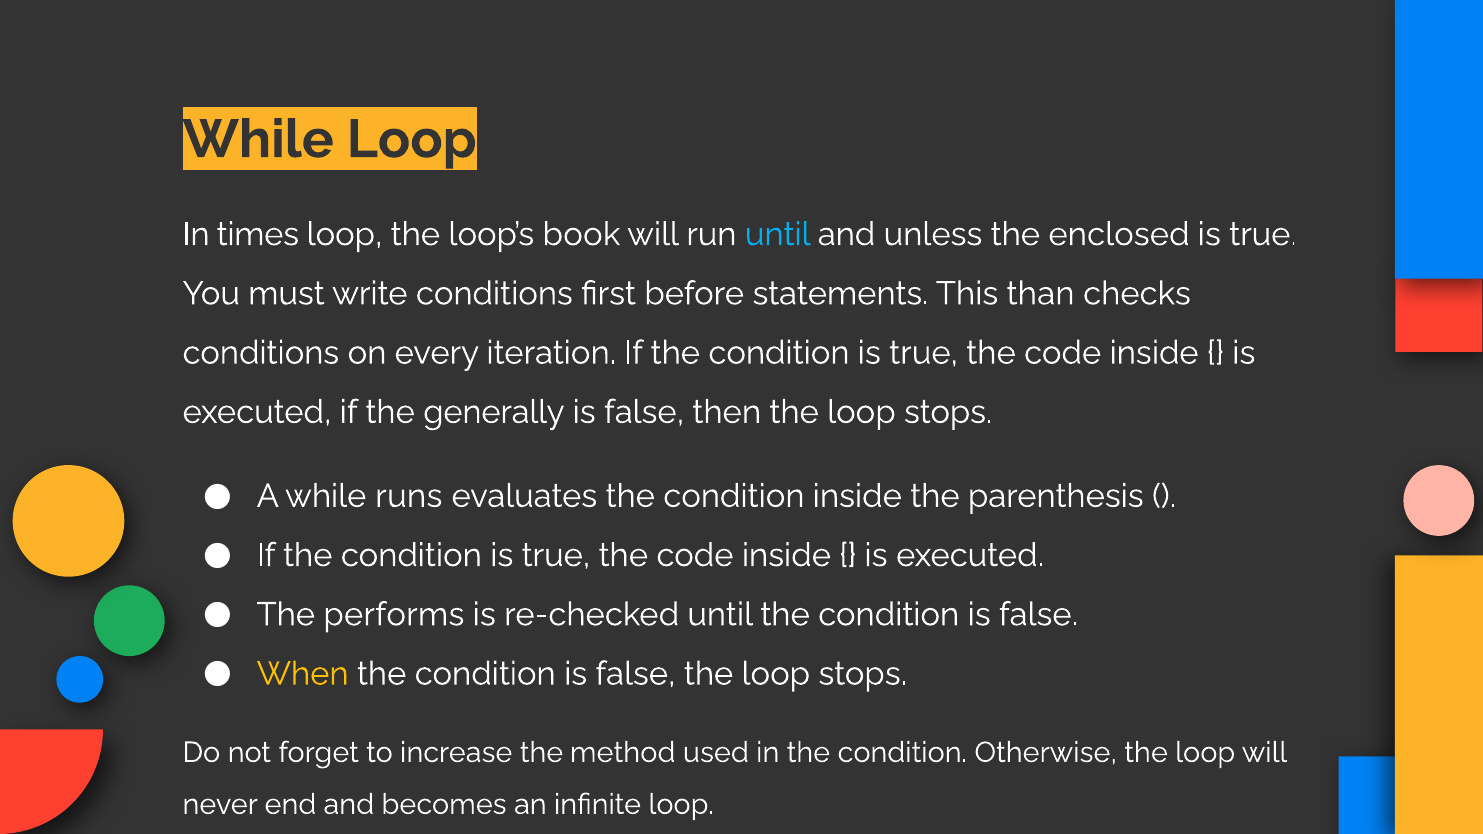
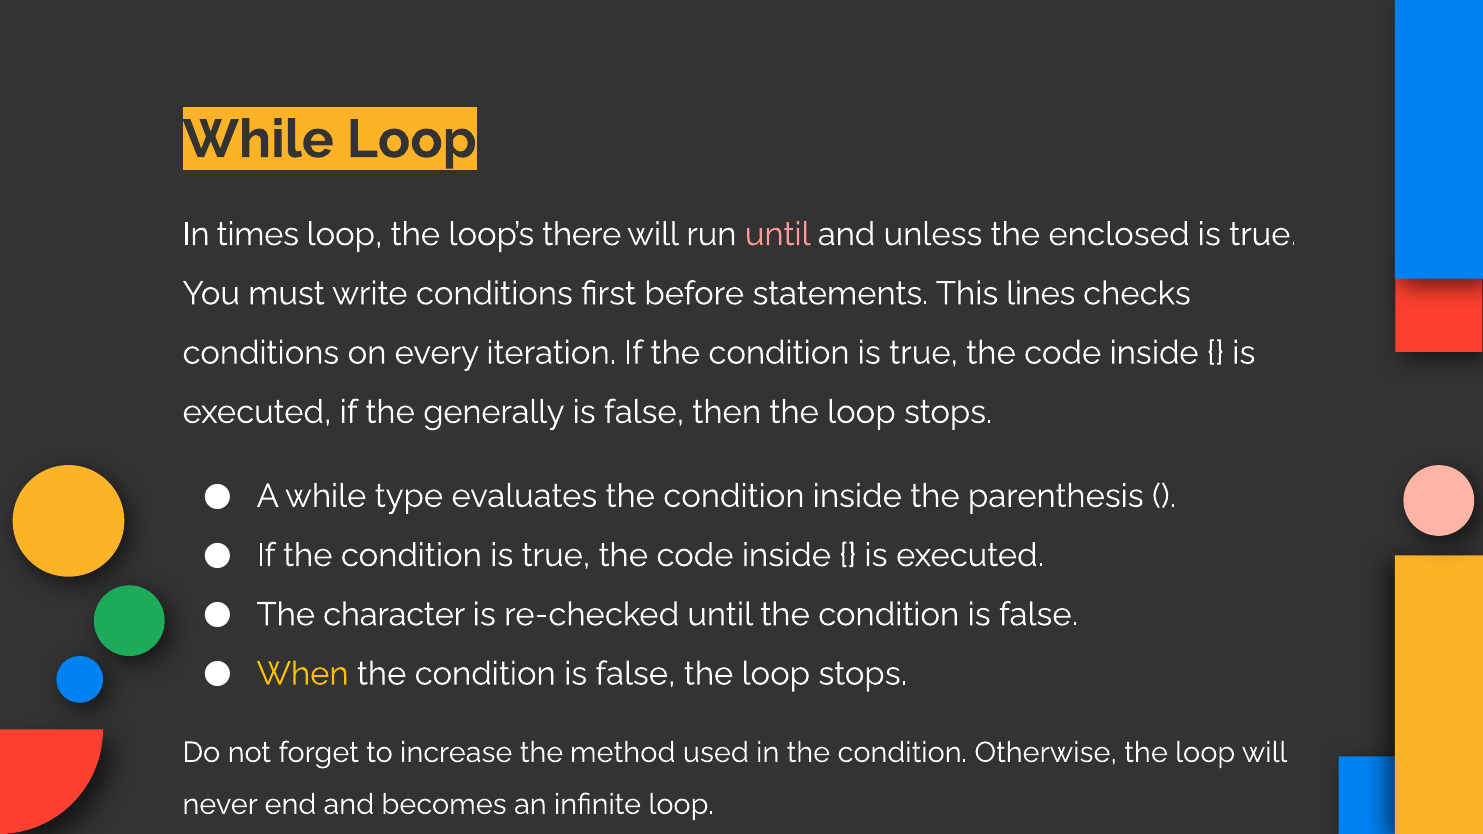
book: book -> there (582, 234)
until colour: light blue -> pink (778, 234)
than: than -> lines (1041, 294)
runs: runs -> type (409, 496)
performs: performs -> character (394, 615)
